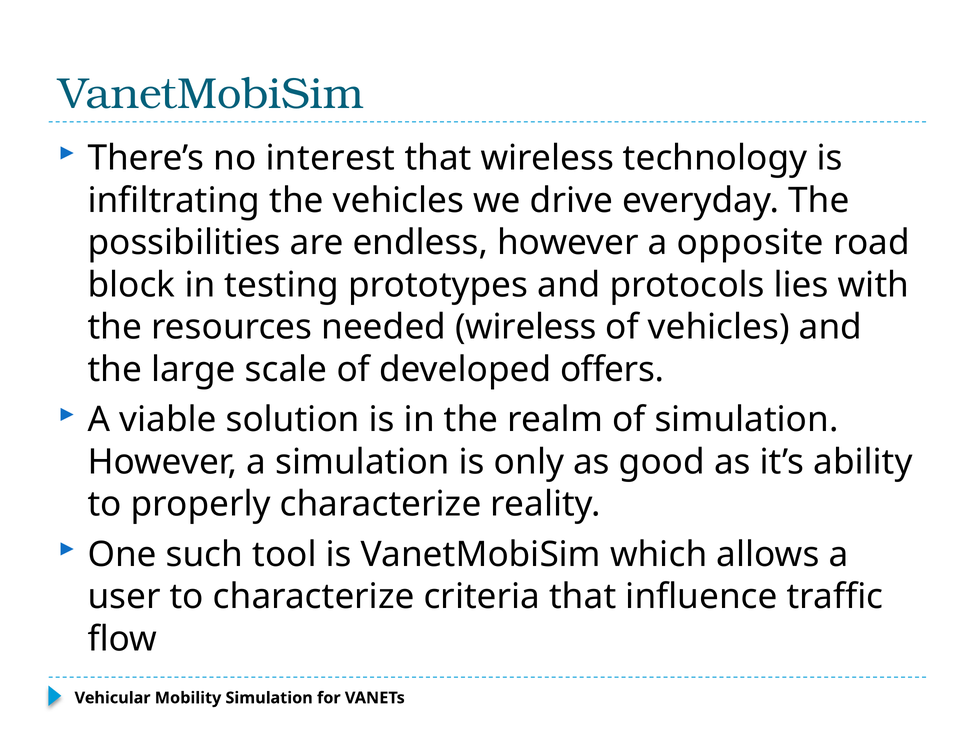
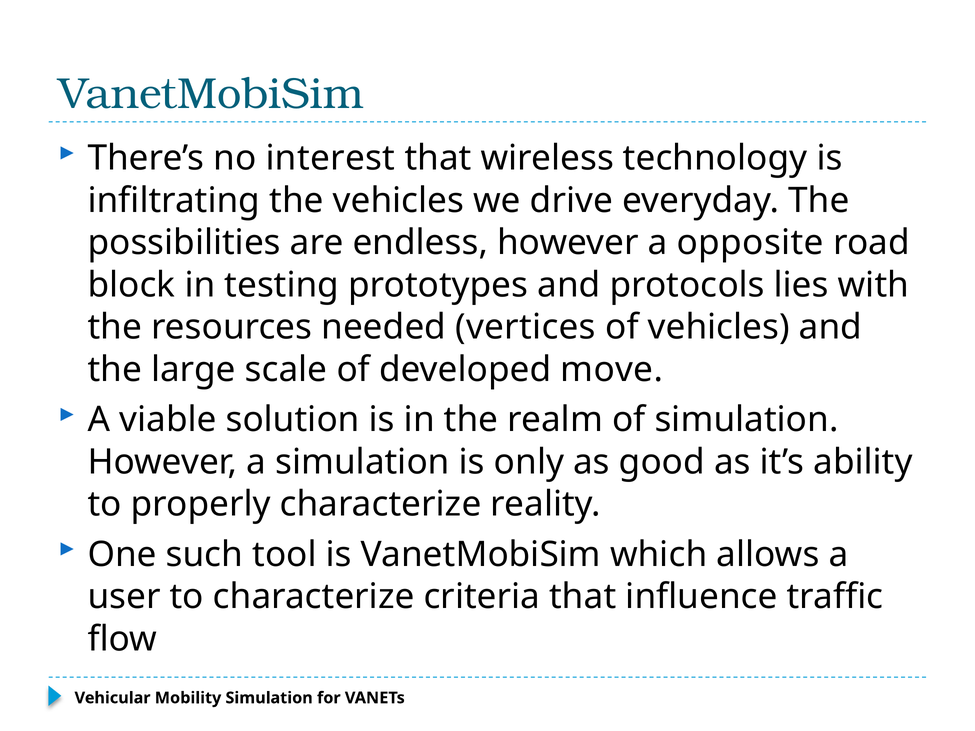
needed wireless: wireless -> vertices (526, 327)
offers: offers -> move (612, 370)
